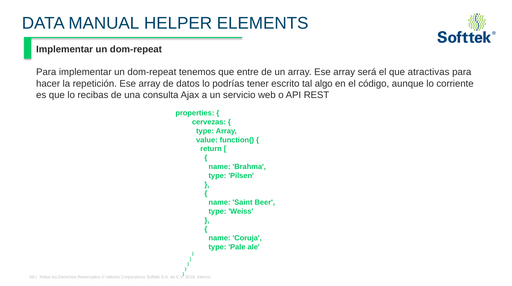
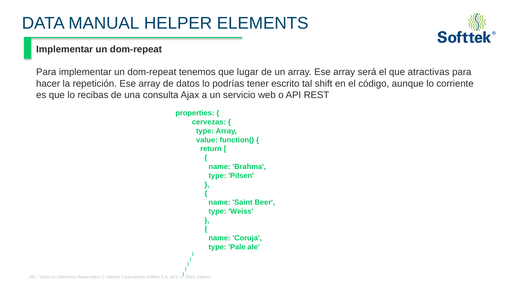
entre: entre -> lugar (248, 72)
algo: algo -> shift (324, 84)
